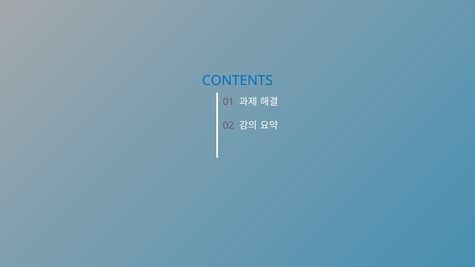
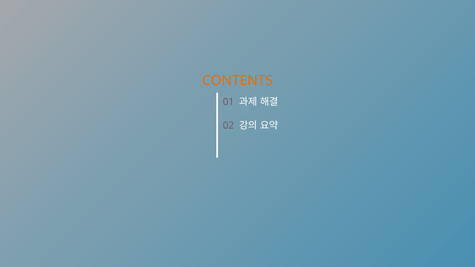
CONTENTS colour: blue -> orange (238, 81)
